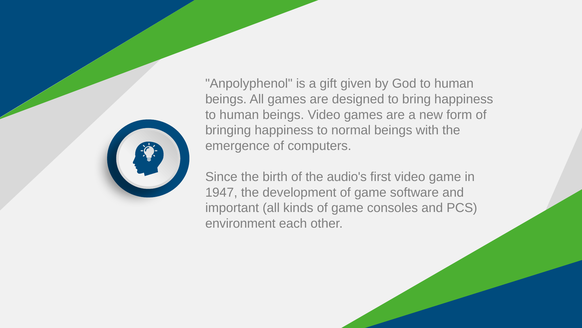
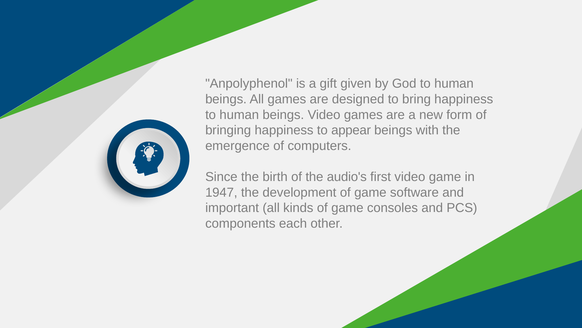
normal: normal -> appear (351, 130)
environment: environment -> components (240, 223)
